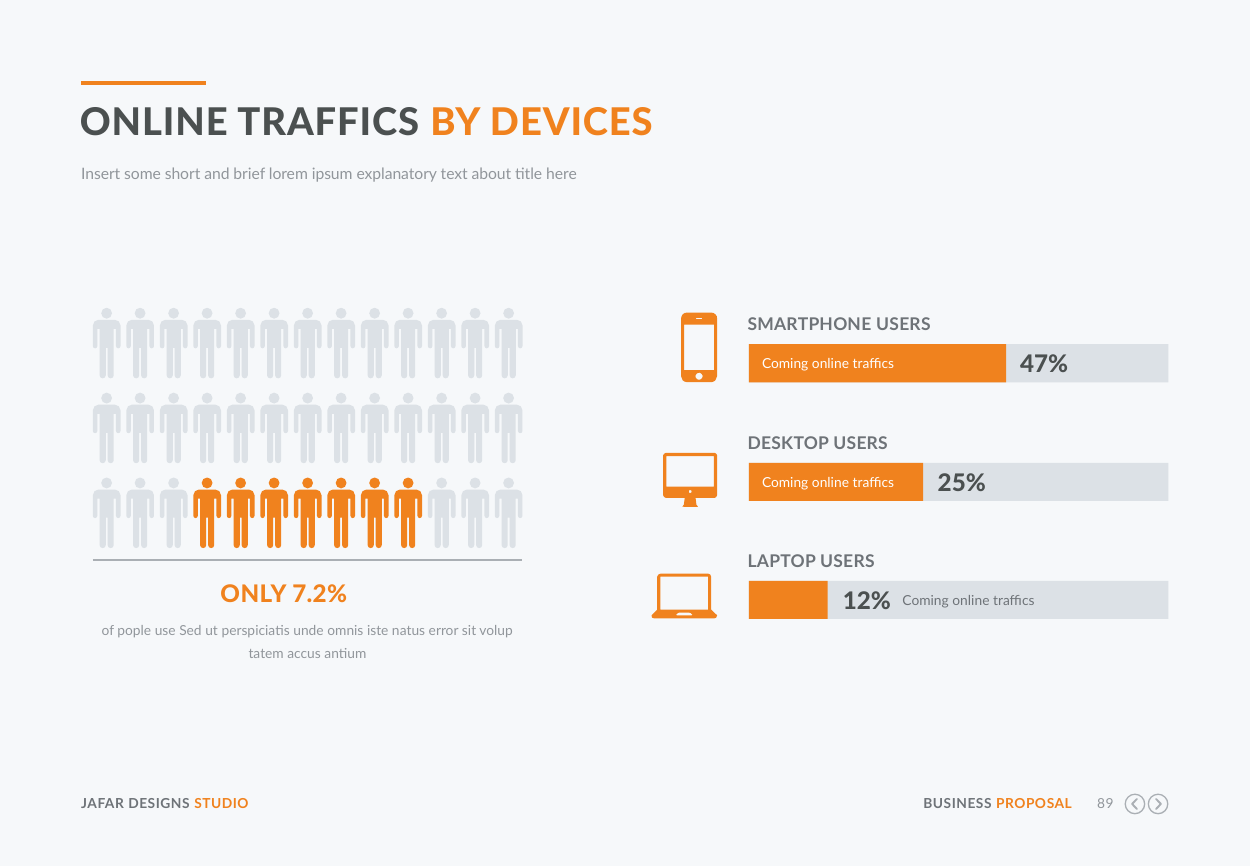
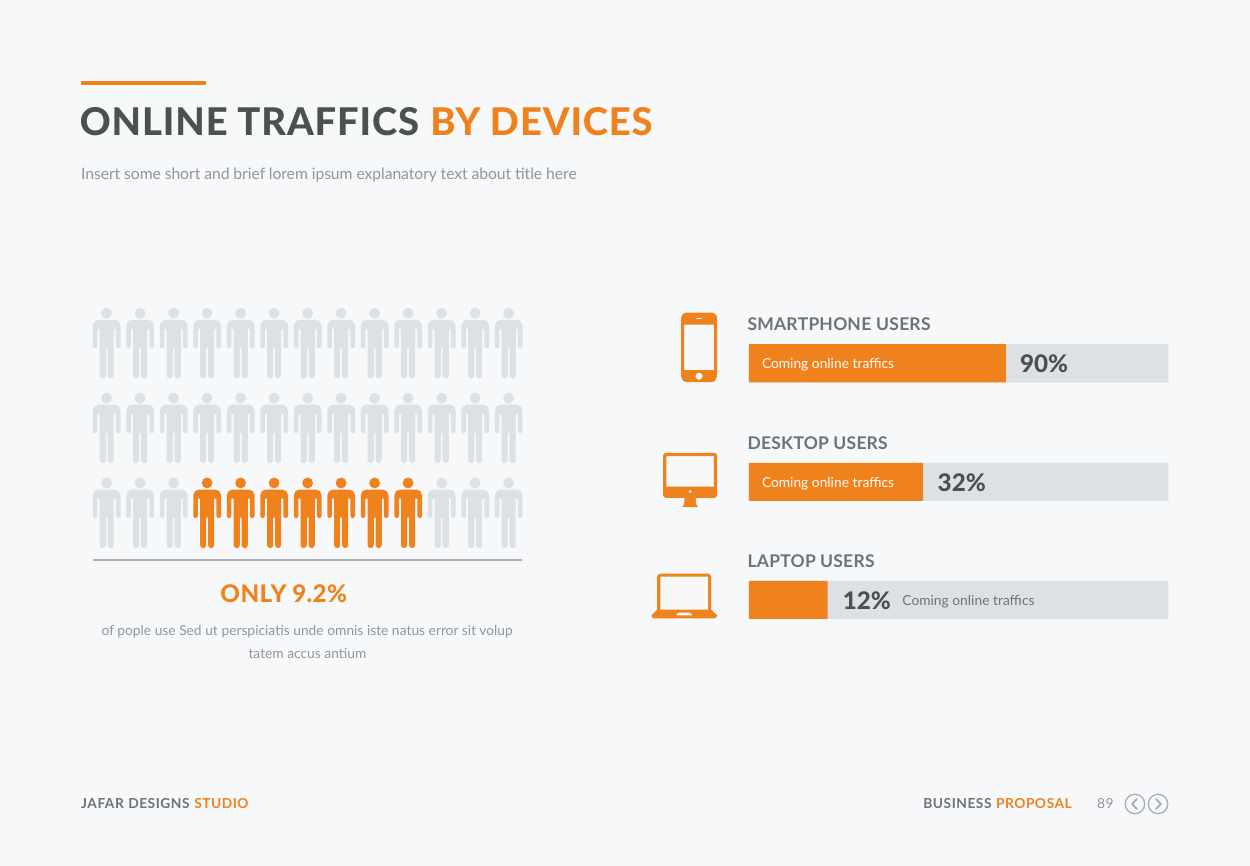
47%: 47% -> 90% (1044, 365)
25%: 25% -> 32% (962, 483)
7.2%: 7.2% -> 9.2% (320, 594)
